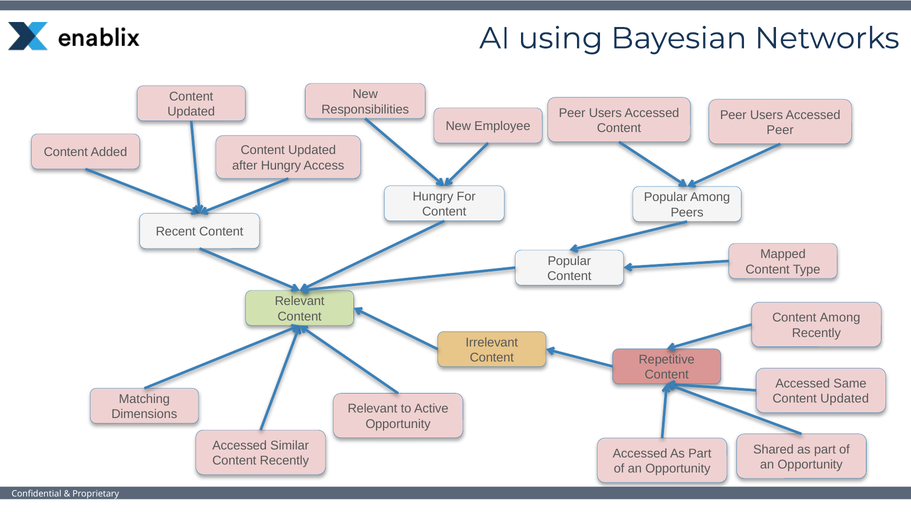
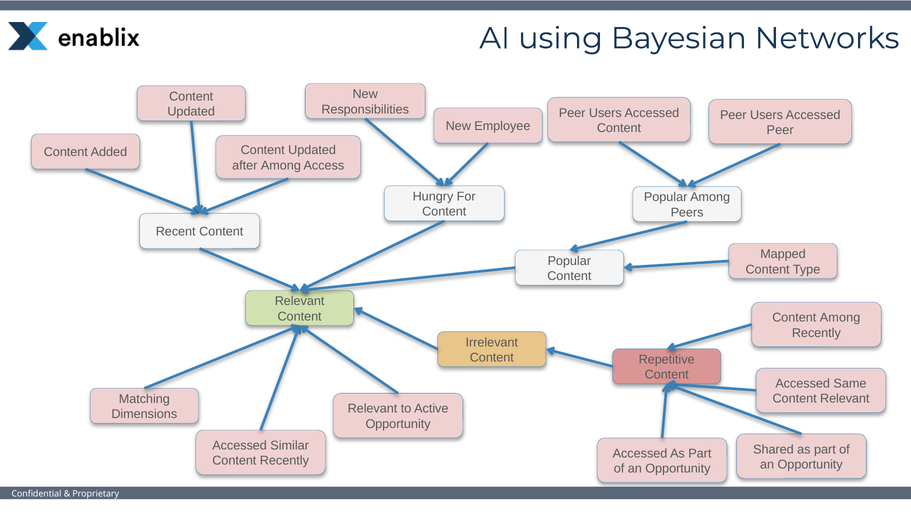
after Hungry: Hungry -> Among (281, 166)
Updated: Updated -> Relevant (845, 399)
